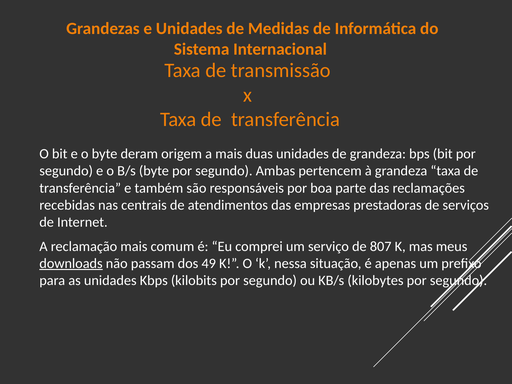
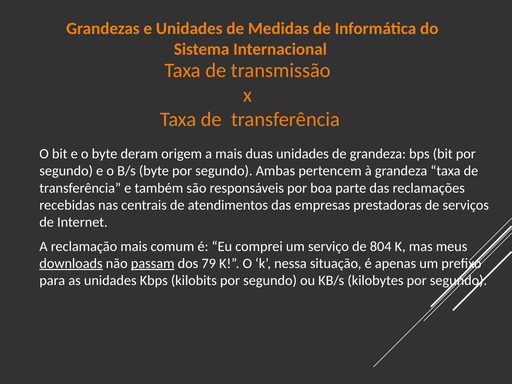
807: 807 -> 804 (381, 246)
passam underline: none -> present (153, 263)
49: 49 -> 79 (209, 263)
